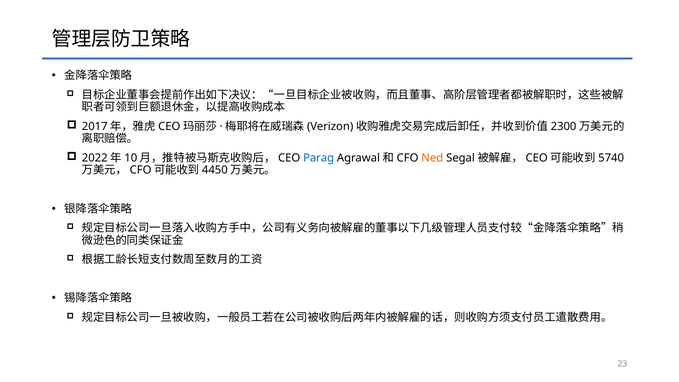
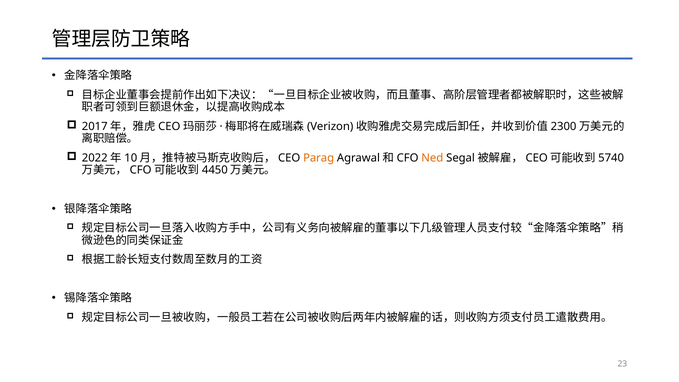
Parag colour: blue -> orange (319, 158)
